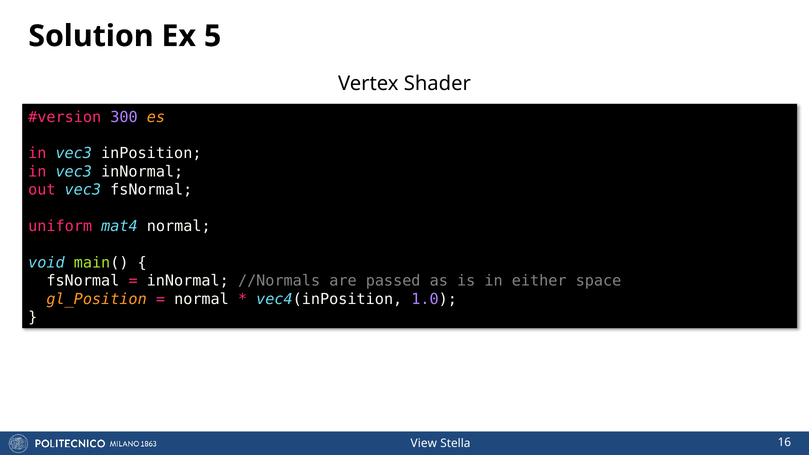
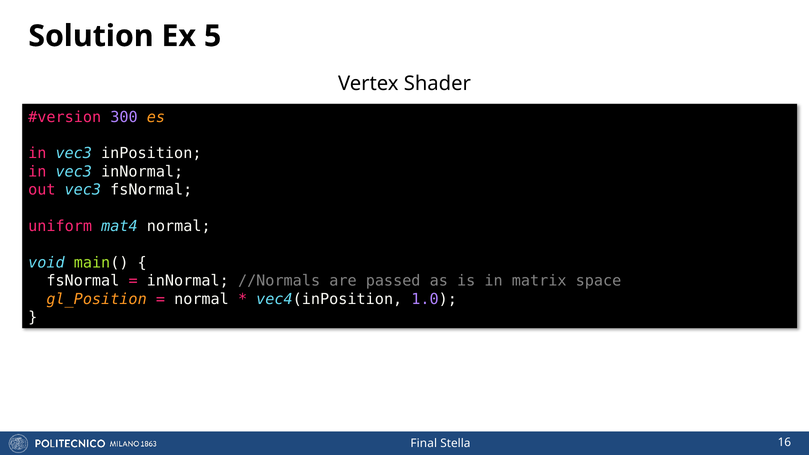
either: either -> matrix (539, 281)
View: View -> Final (424, 443)
